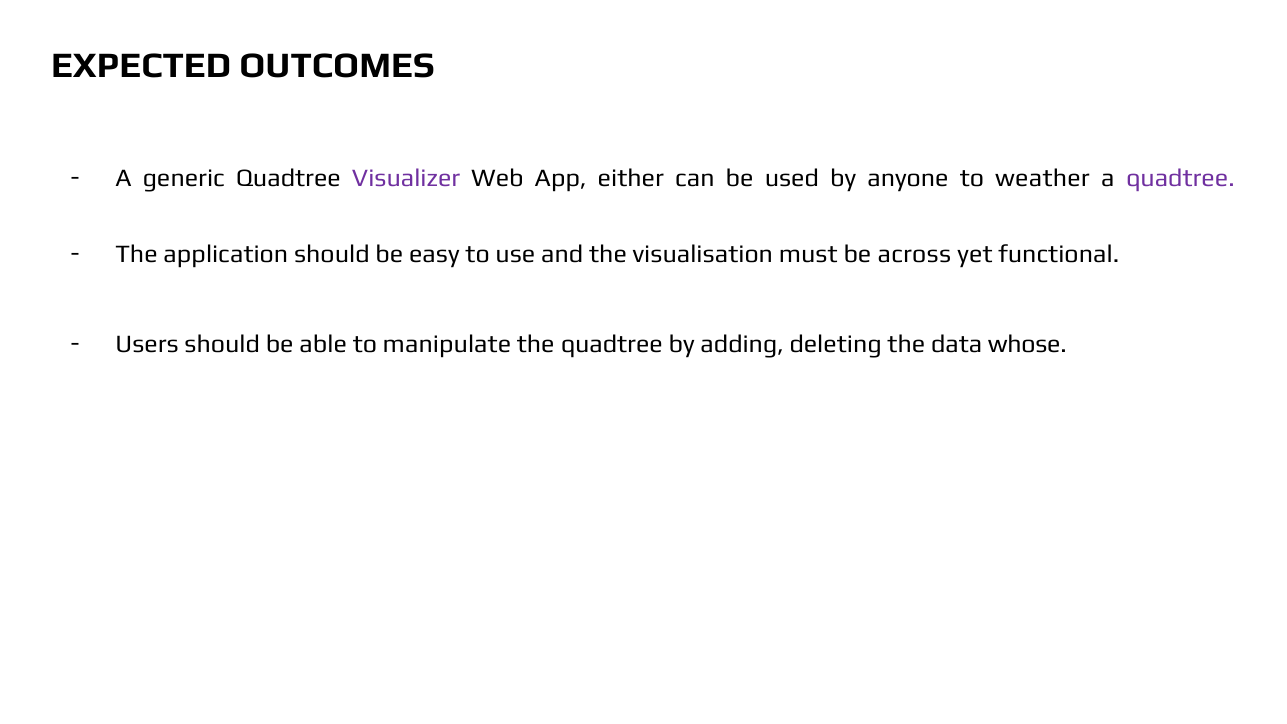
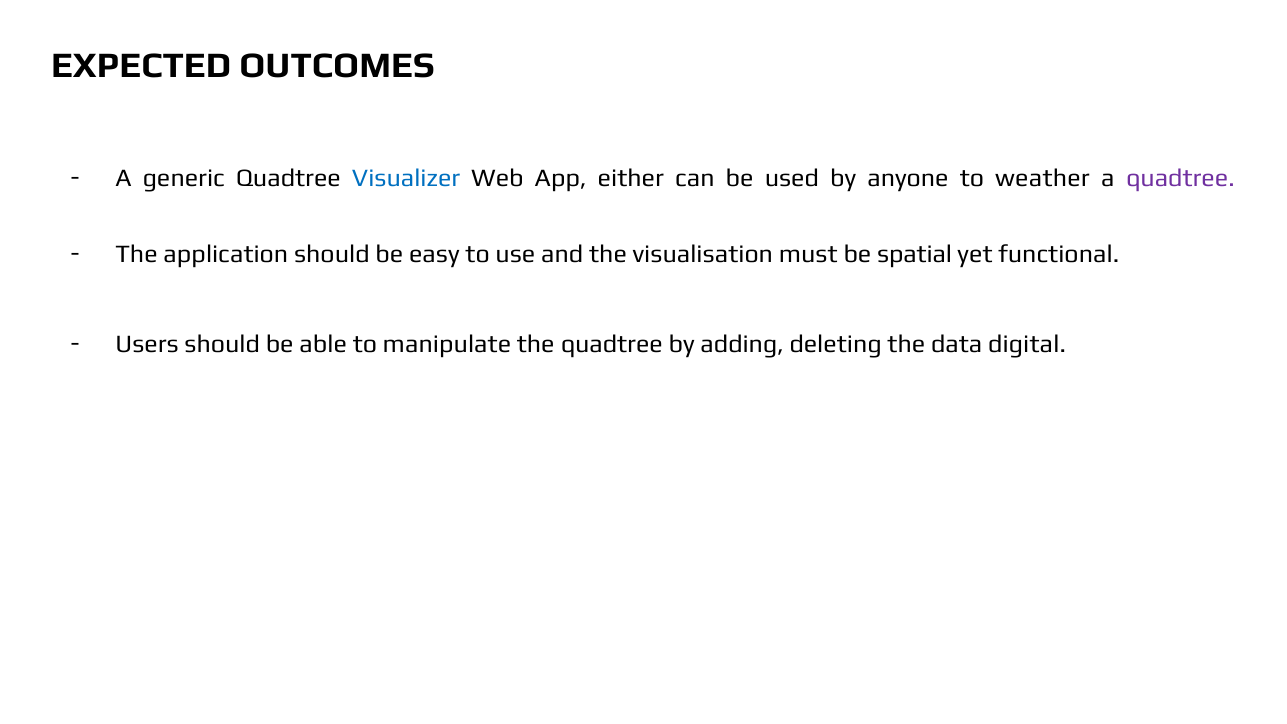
Visualizer colour: purple -> blue (406, 179)
across: across -> spatial (915, 254)
whose: whose -> digital (1027, 344)
